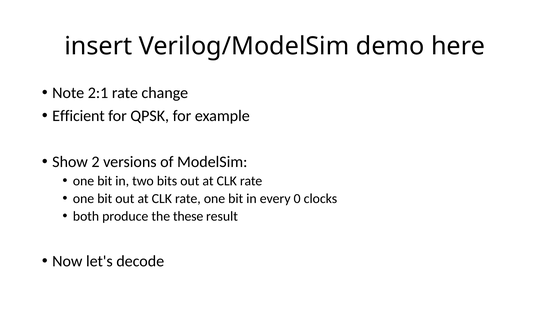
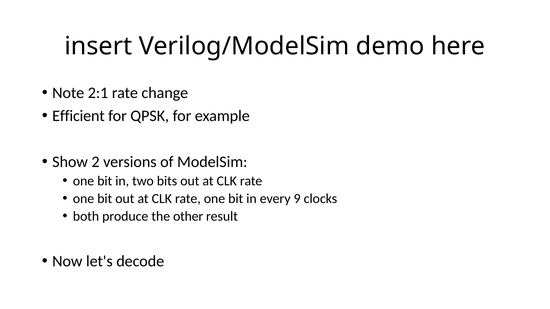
0: 0 -> 9 (297, 199)
these: these -> other (188, 217)
